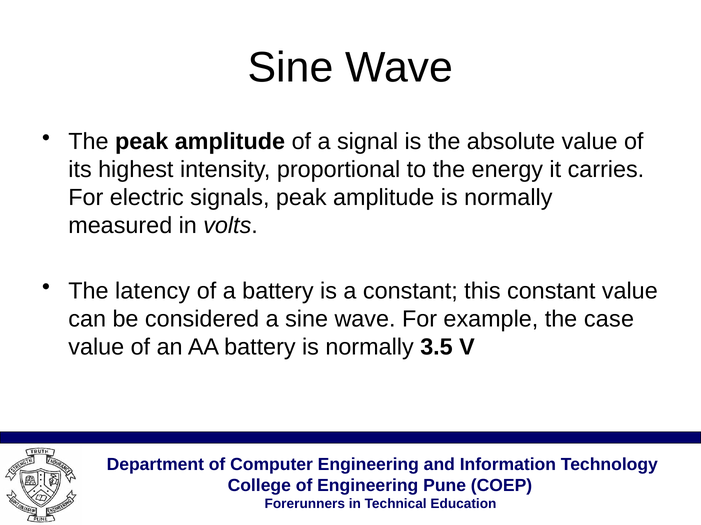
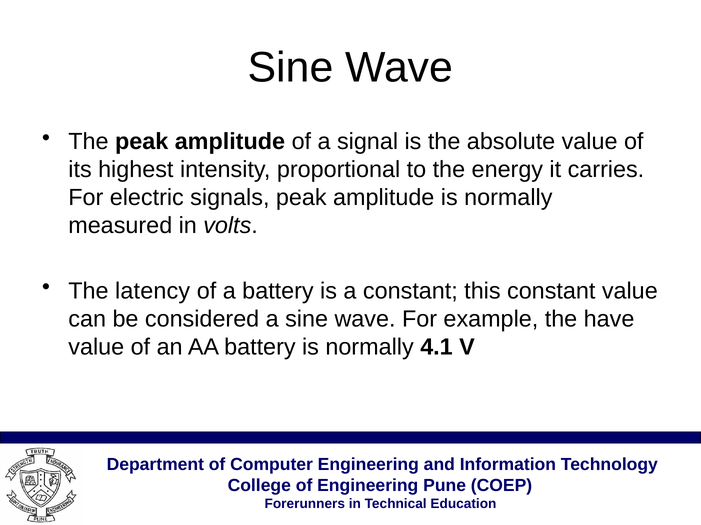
case: case -> have (609, 319)
3.5: 3.5 -> 4.1 (436, 347)
